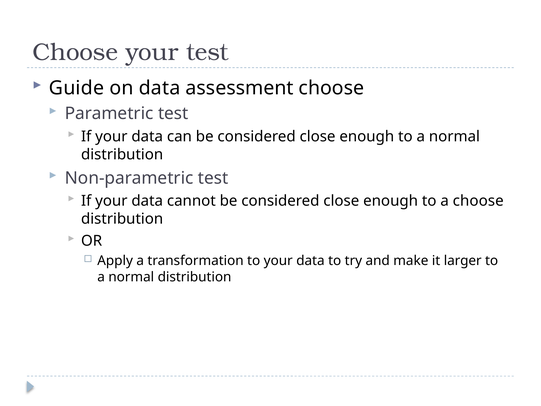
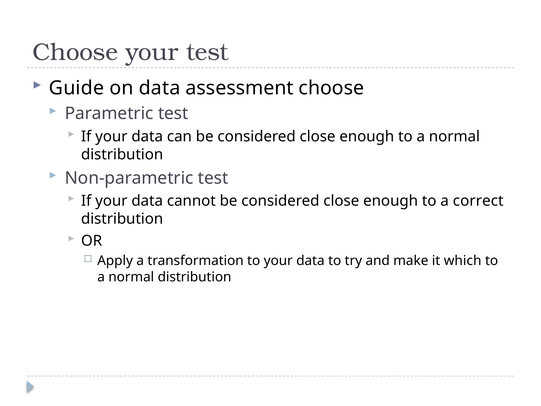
a choose: choose -> correct (478, 201)
larger: larger -> which (463, 261)
